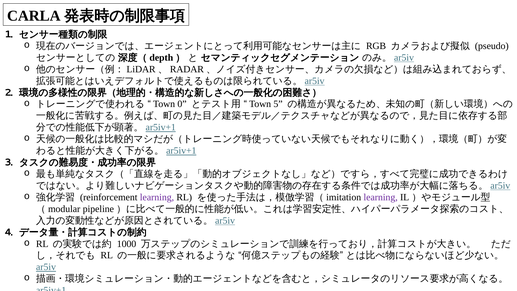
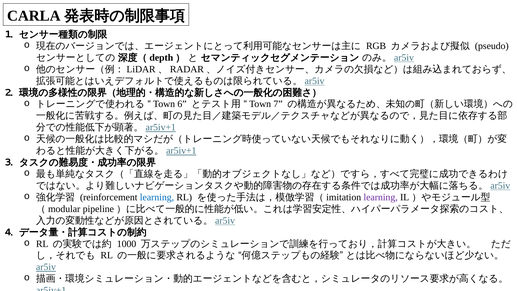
0: 0 -> 6 (182, 104)
5: 5 -> 7 (278, 104)
learning colour: purple -> blue (157, 197)
